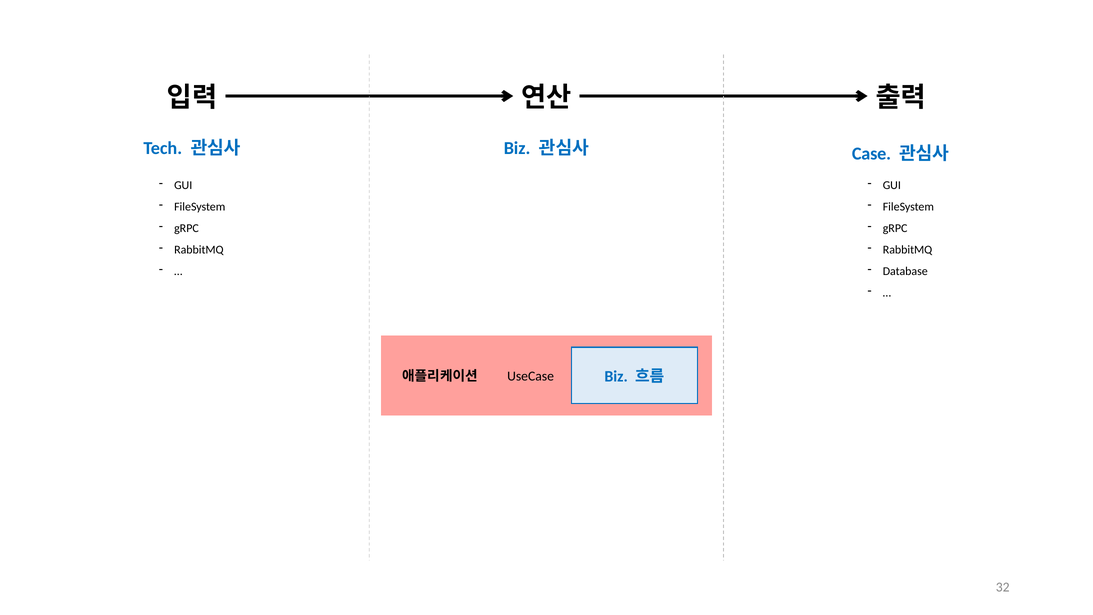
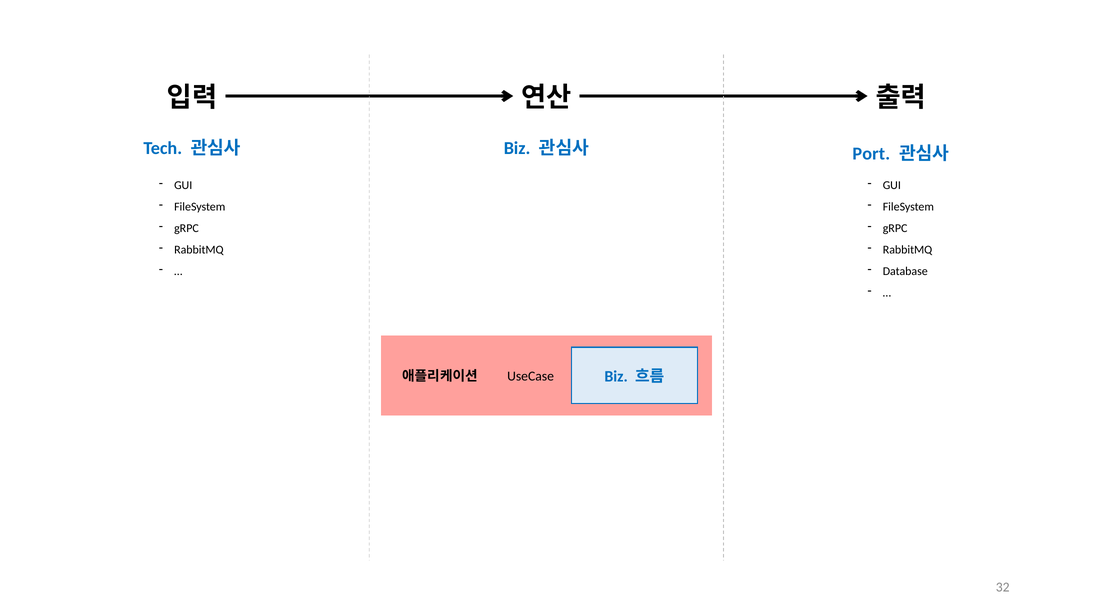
Case: Case -> Port (871, 154)
